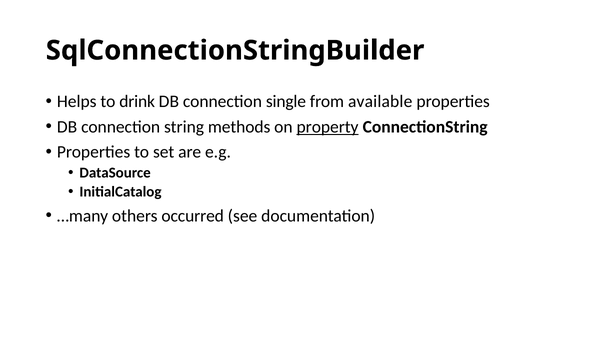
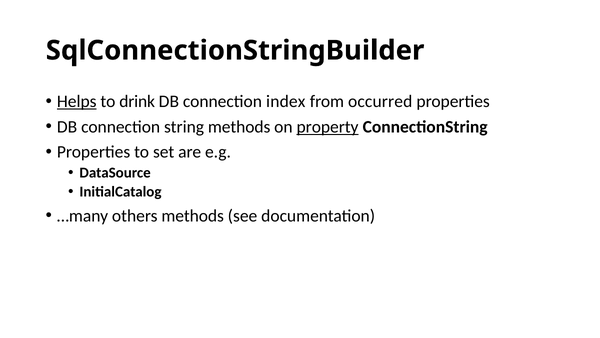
Helps underline: none -> present (77, 101)
single: single -> index (286, 101)
available: available -> occurred (380, 101)
others occurred: occurred -> methods (193, 216)
